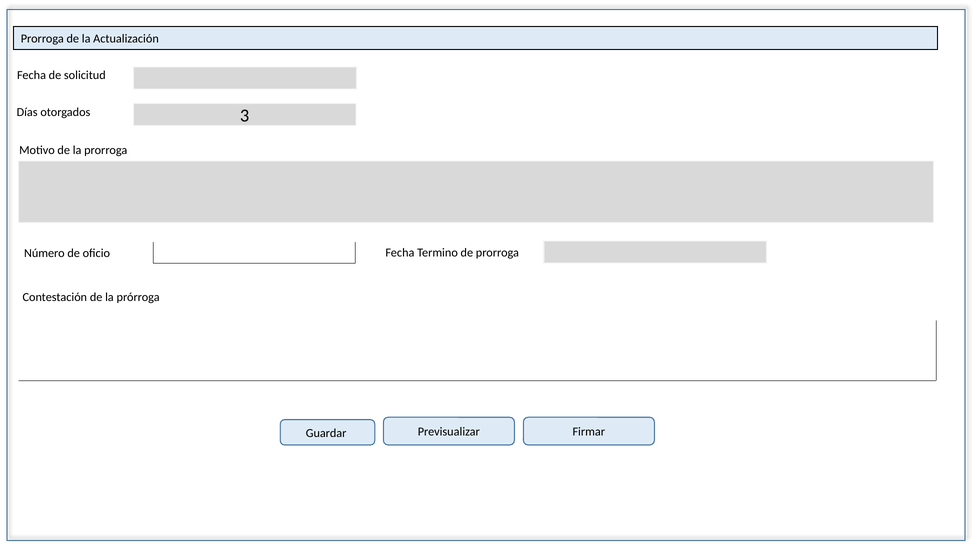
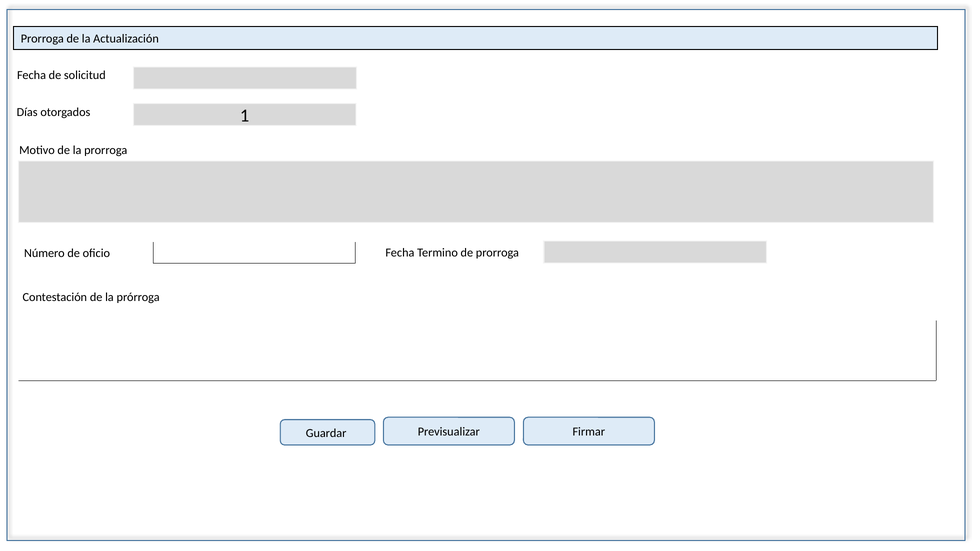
3: 3 -> 1 (245, 116)
